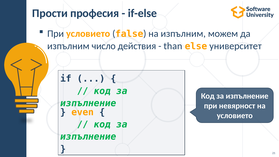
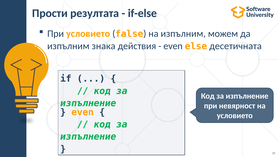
професия: професия -> резултата (95, 13)
число: число -> знака (104, 46)
than: than -> еven (173, 46)
университет: университет -> десетичната (236, 46)
